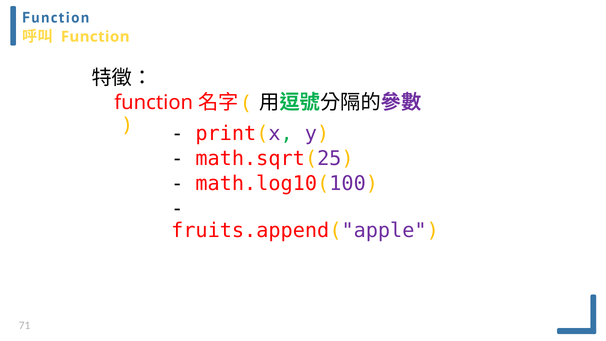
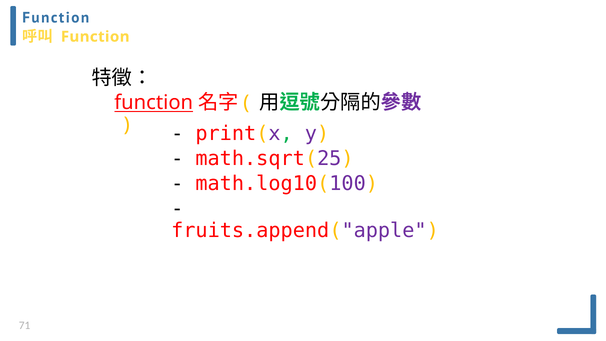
function underline: none -> present (154, 103)
